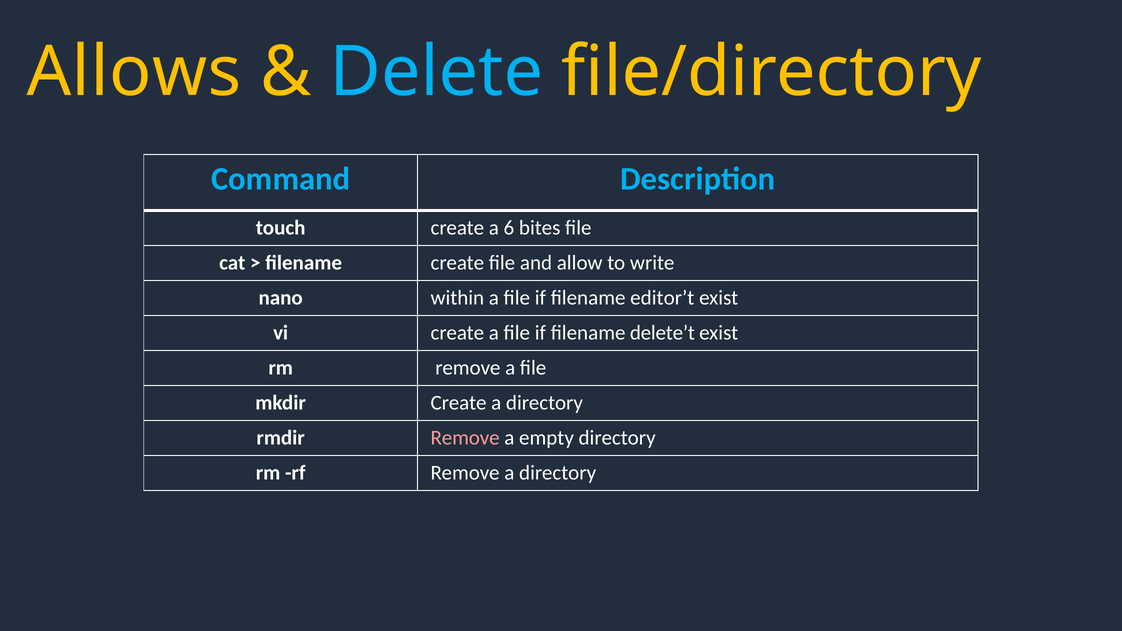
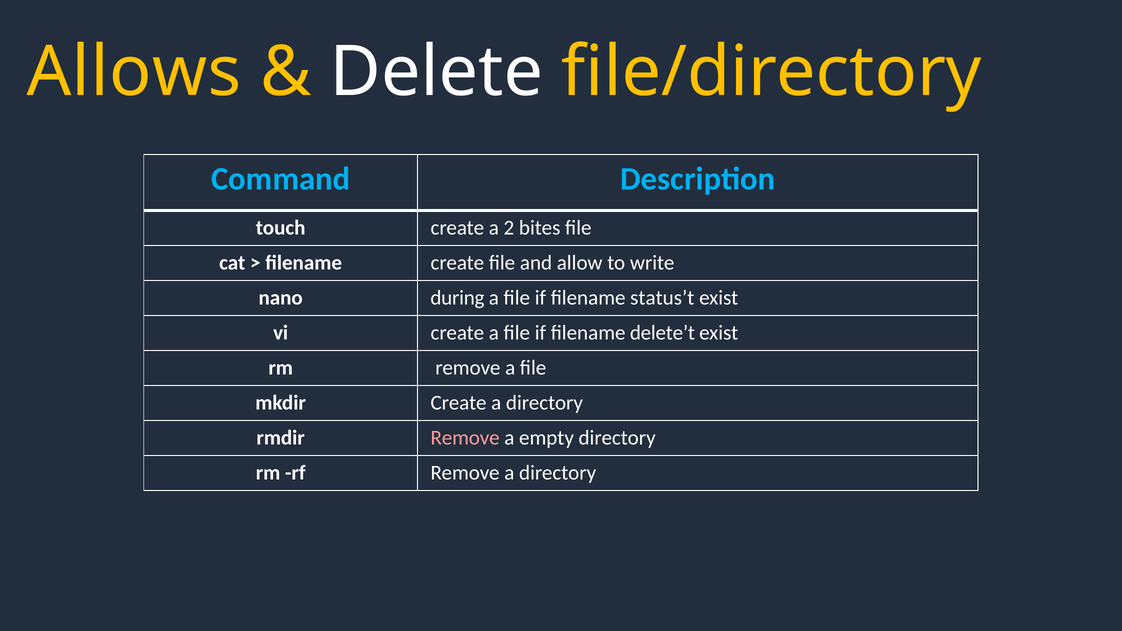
Delete colour: light blue -> white (436, 72)
6: 6 -> 2 (509, 228)
within: within -> during (457, 298)
editor’t: editor’t -> status’t (662, 298)
